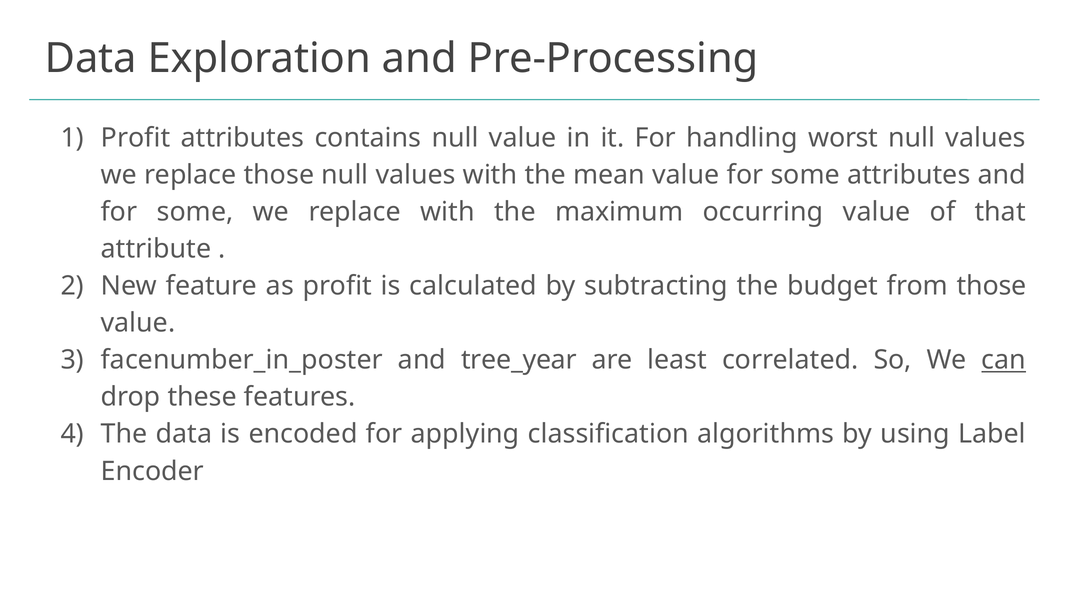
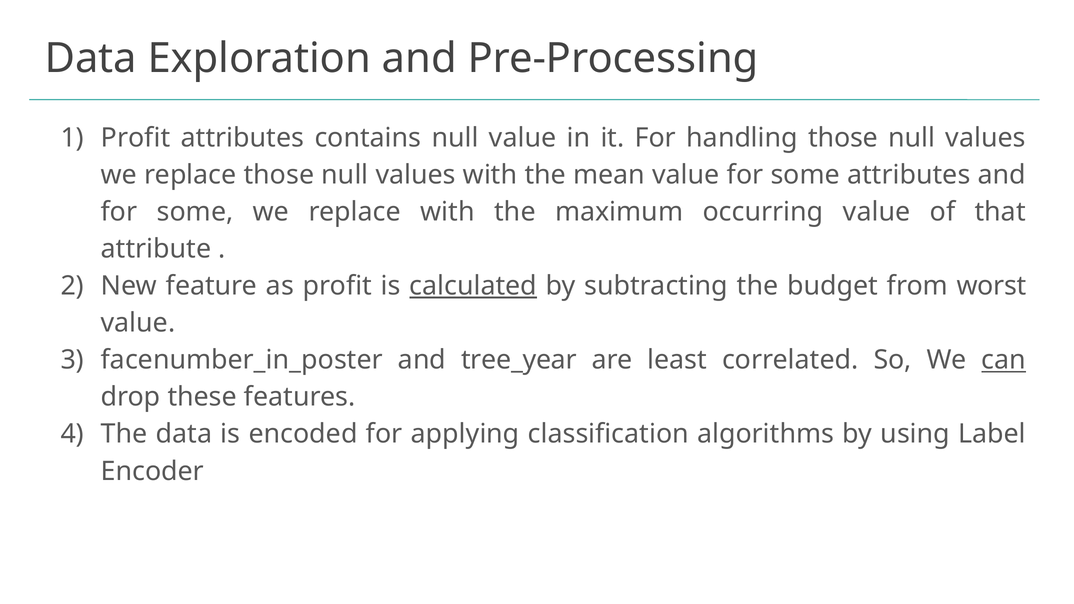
handling worst: worst -> those (843, 138)
calculated underline: none -> present (473, 286)
from those: those -> worst (992, 286)
